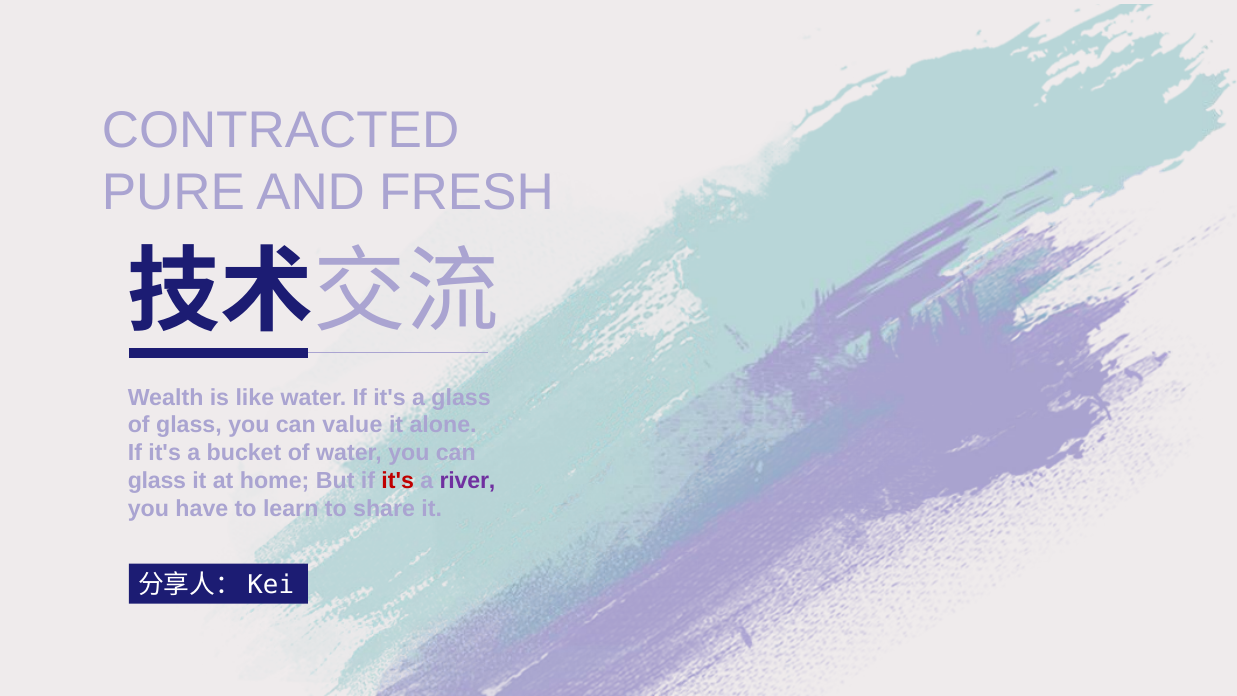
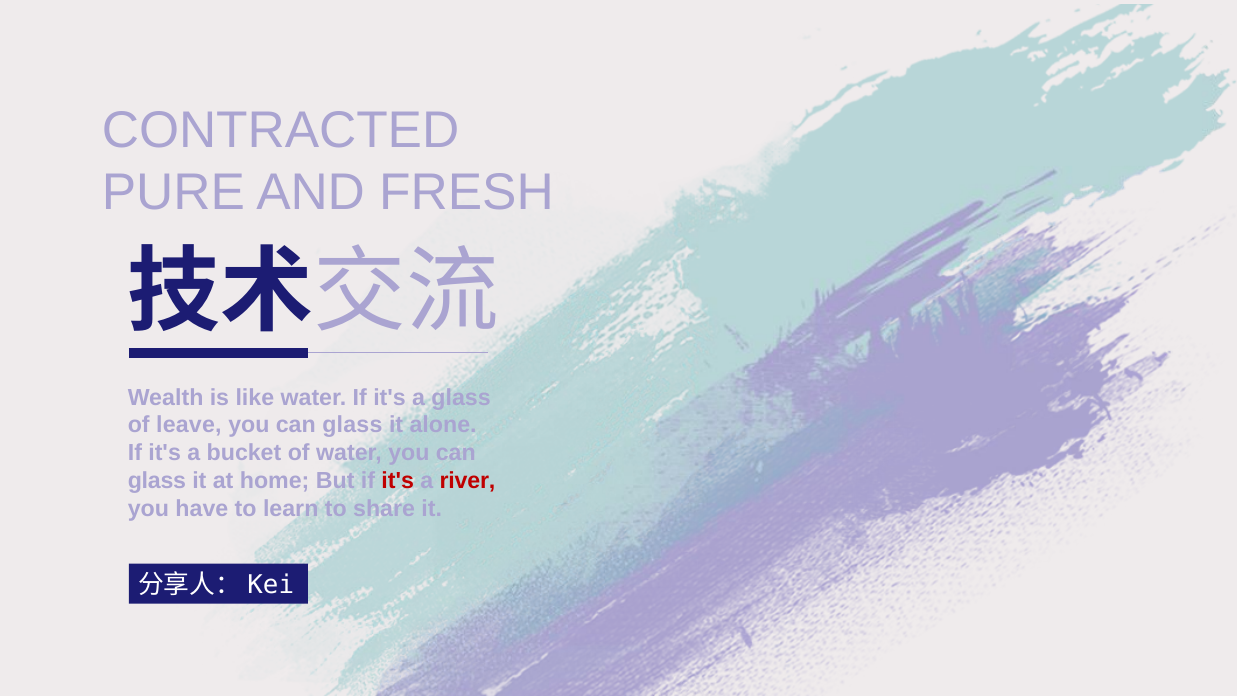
of glass: glass -> leave (189, 425)
value: value -> glass (352, 425)
river colour: purple -> red (467, 481)
